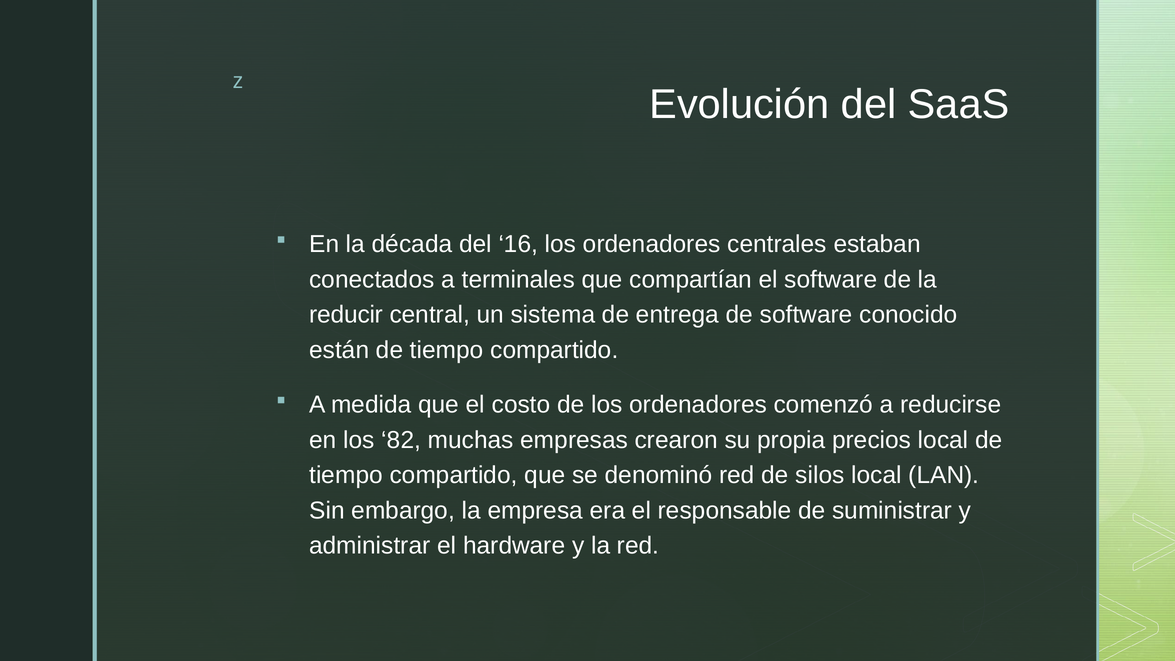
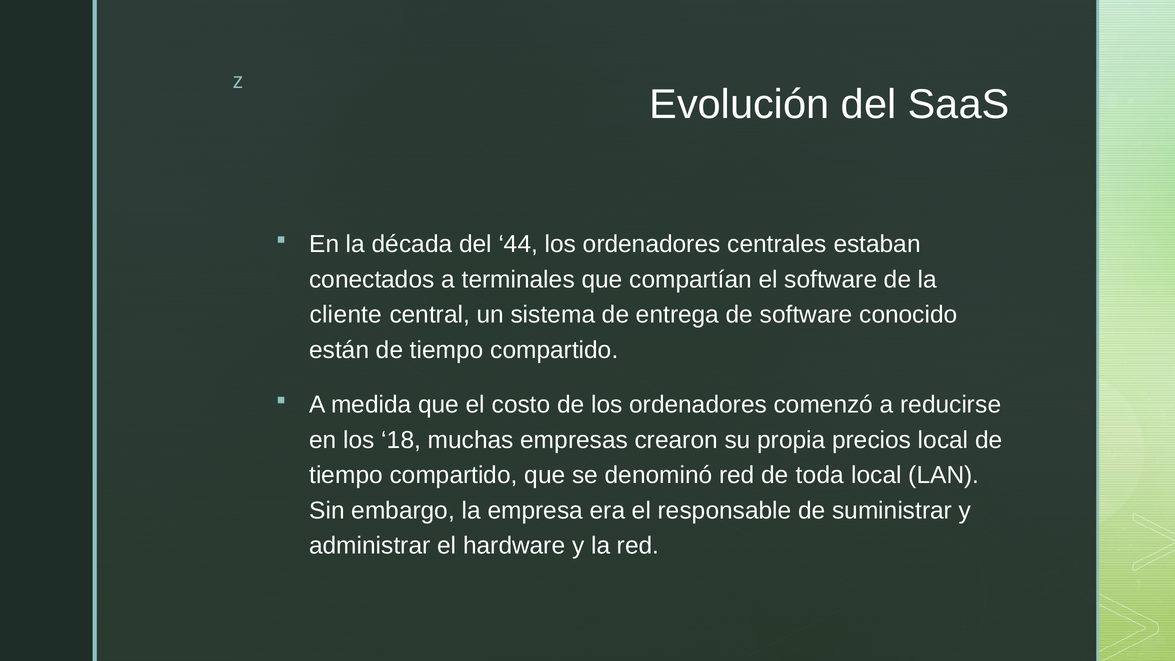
16: 16 -> 44 (518, 244)
reducir: reducir -> cliente (346, 315)
82: 82 -> 18 (401, 440)
silos: silos -> toda (820, 475)
